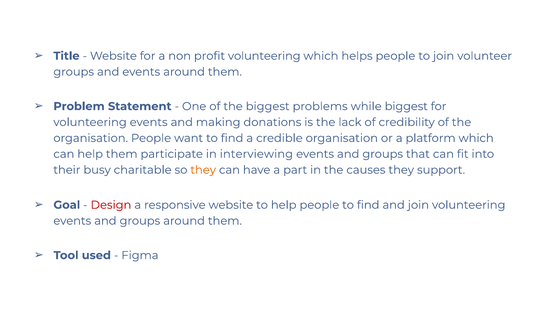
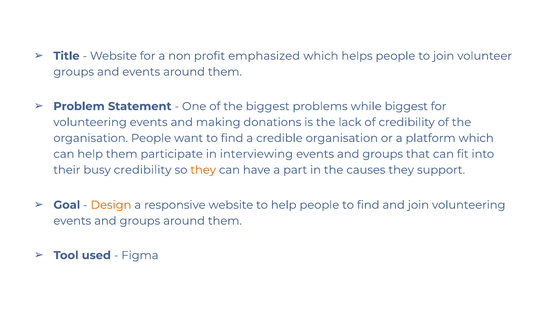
profit volunteering: volunteering -> emphasized (264, 56)
busy charitable: charitable -> credibility (143, 170)
Design colour: red -> orange (111, 205)
